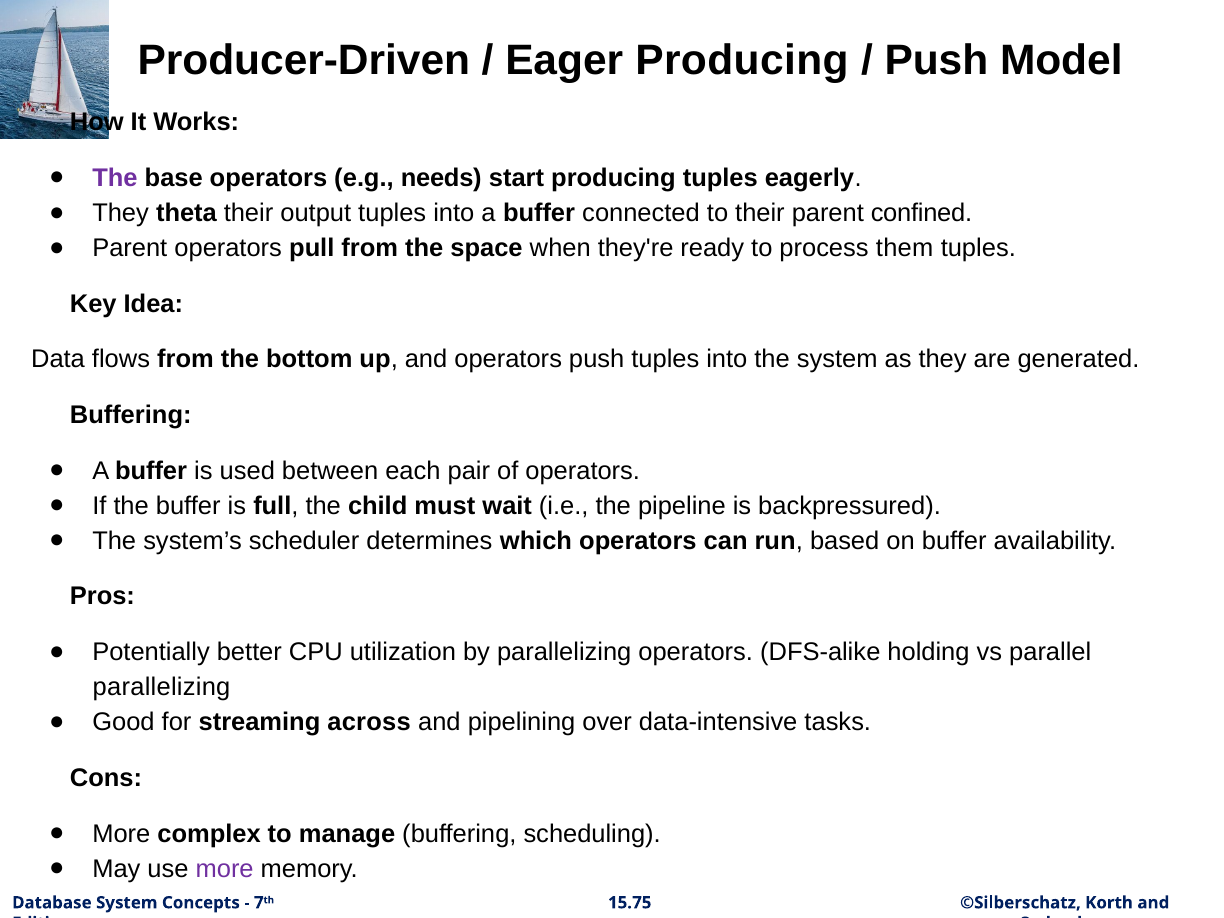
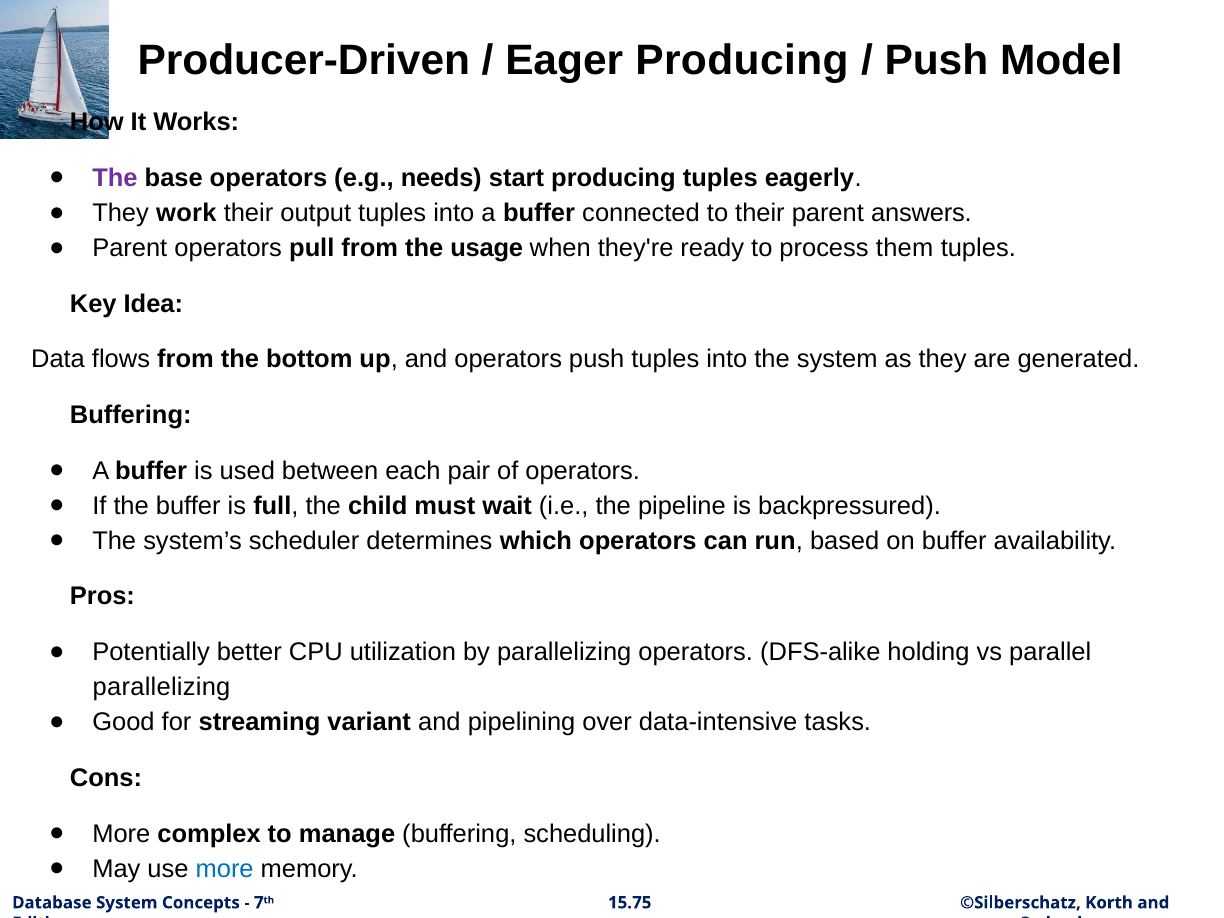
theta: theta -> work (186, 213)
confined: confined -> answers (921, 213)
space: space -> usage (487, 248)
across: across -> variant (369, 722)
more colour: purple -> blue (225, 869)
